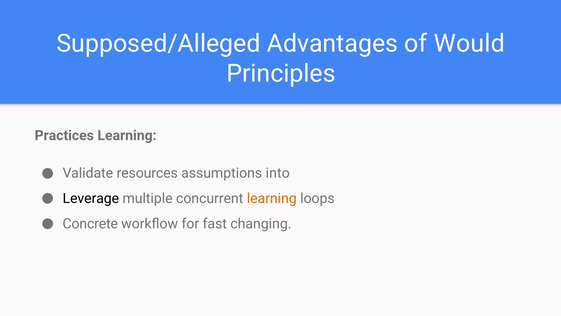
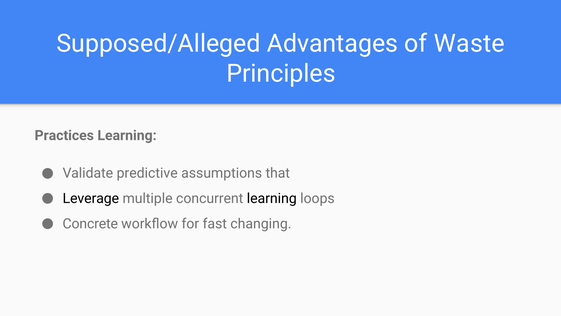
Would: Would -> Waste (469, 44)
resources: resources -> predictive (147, 173)
into: into -> that (278, 173)
learning colour: orange -> black (272, 198)
